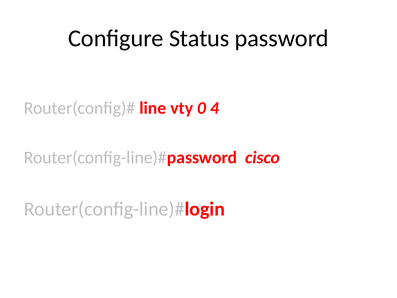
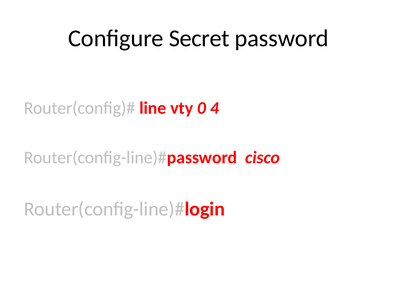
Status: Status -> Secret (199, 38)
